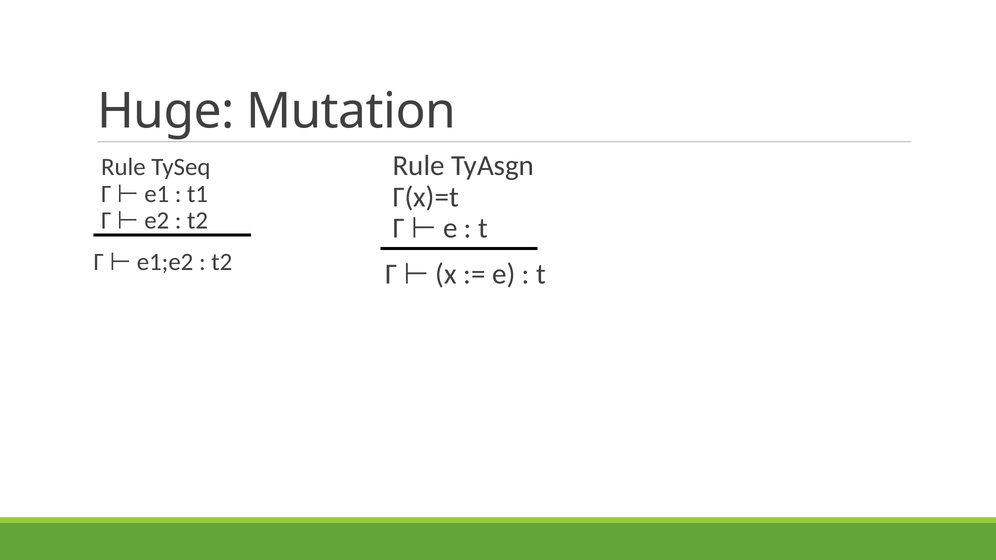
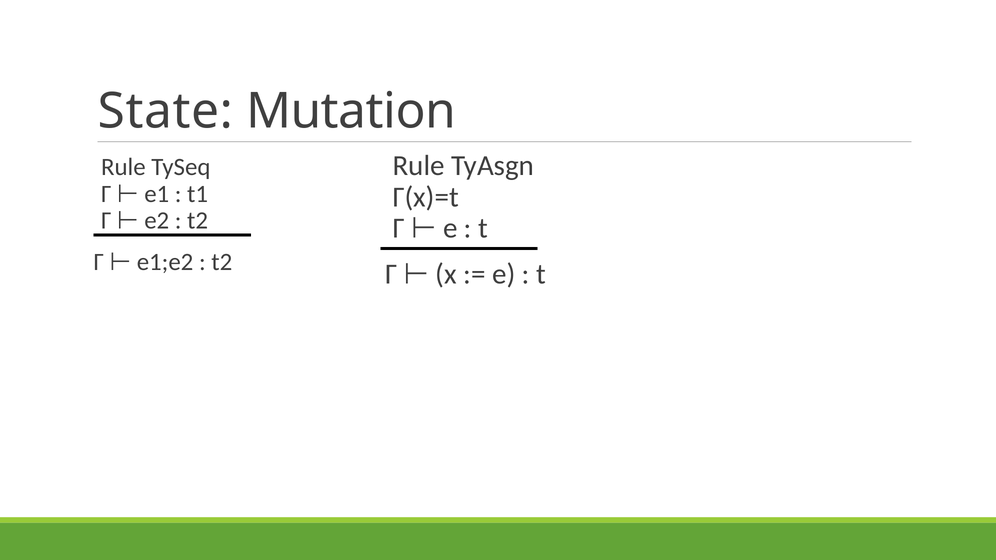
Huge: Huge -> State (165, 112)
